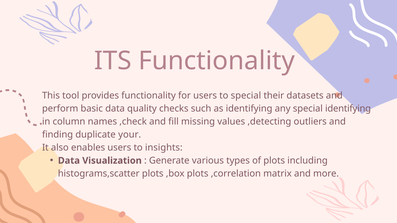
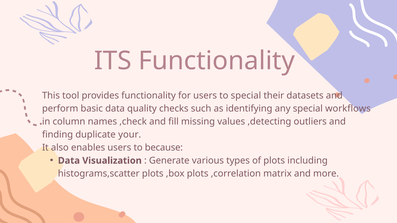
special identifying: identifying -> workflows (348, 109)
insights: insights -> because (164, 148)
